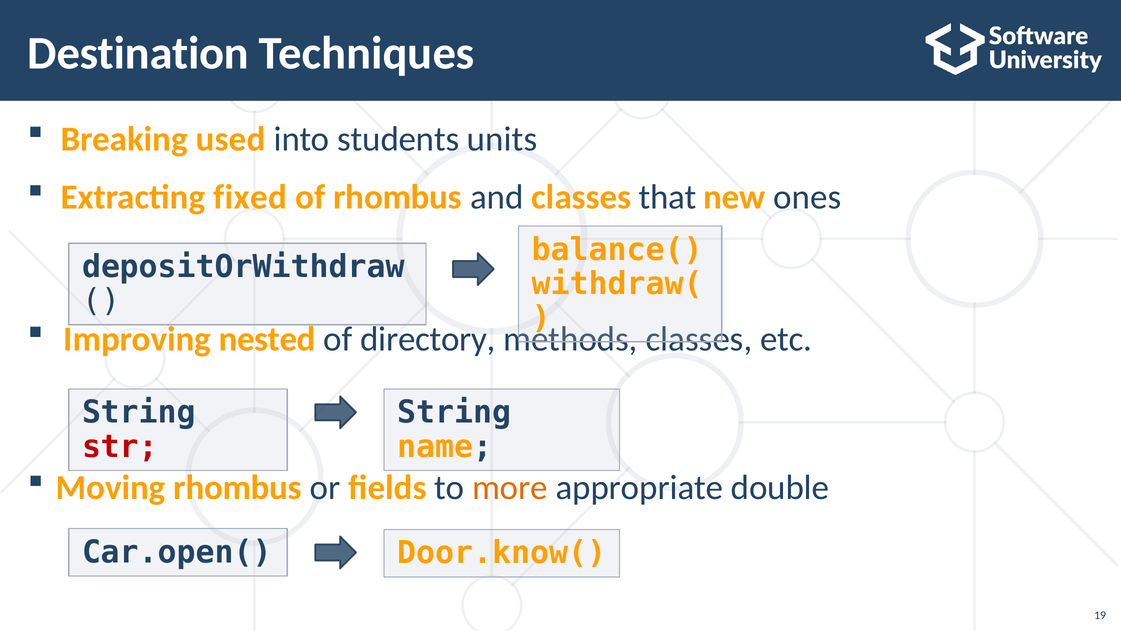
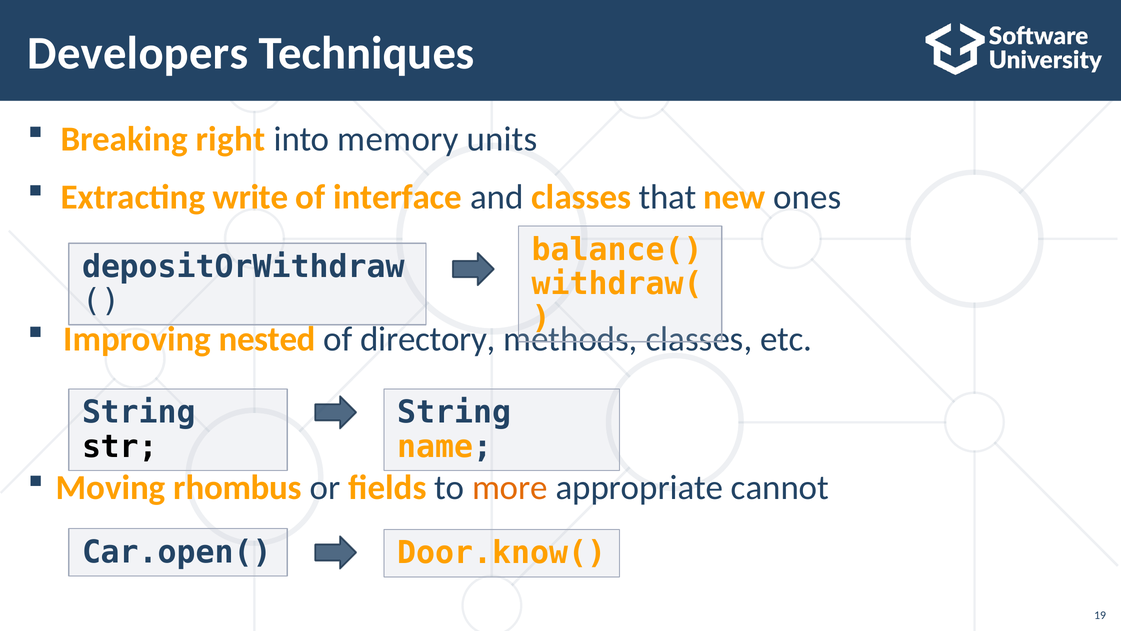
Destination: Destination -> Developers (138, 53)
used: used -> right (230, 139)
students: students -> memory (398, 139)
fixed: fixed -> write (251, 197)
of rhombus: rhombus -> interface (398, 197)
str colour: red -> black (120, 446)
double: double -> cannot (780, 487)
